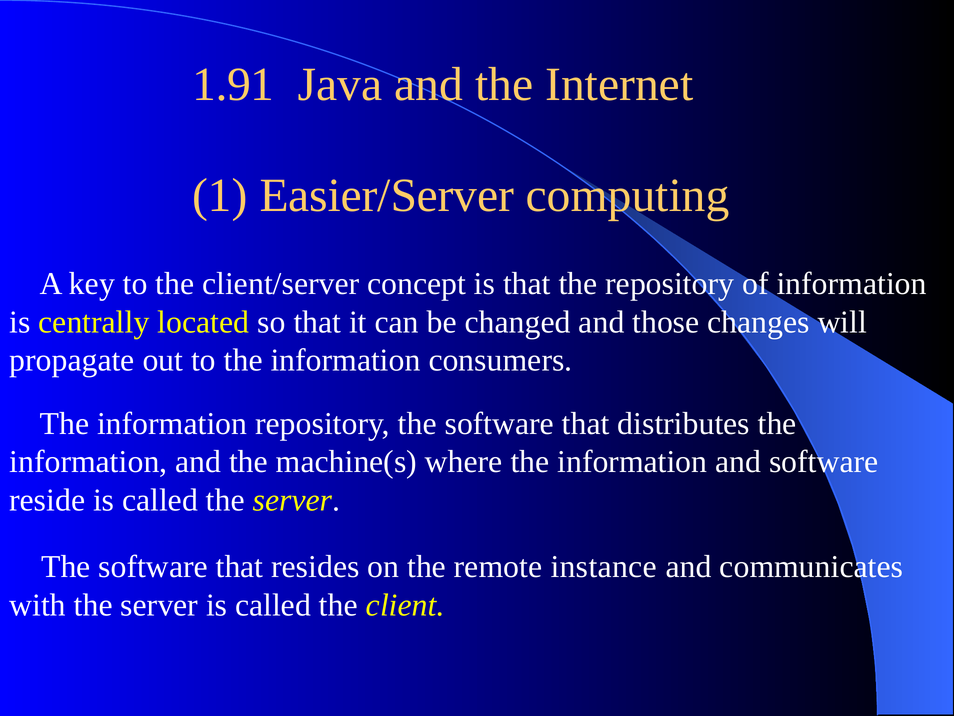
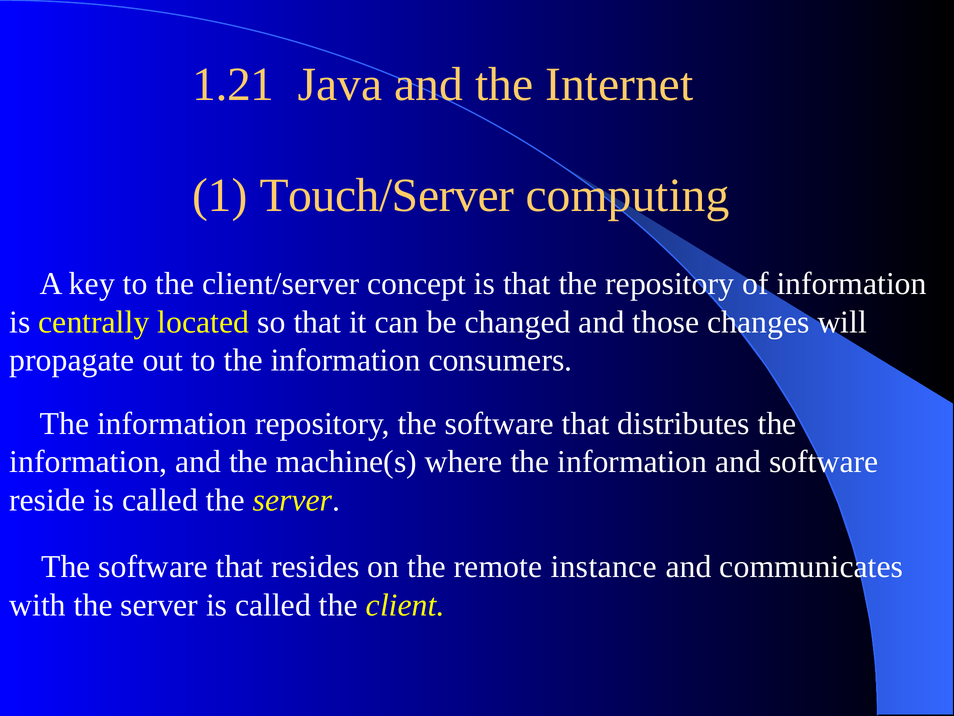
1.91: 1.91 -> 1.21 (233, 84)
Easier/Server: Easier/Server -> Touch/Server (387, 196)
